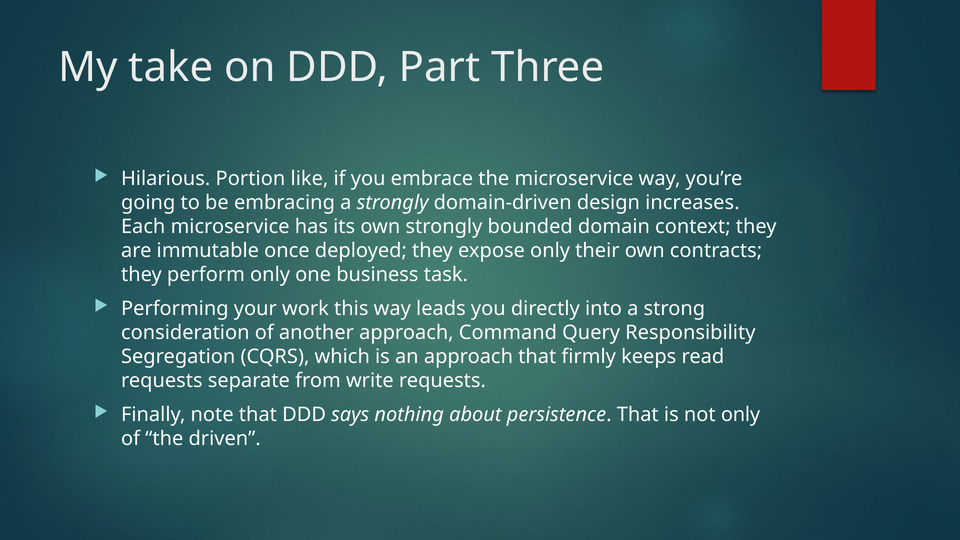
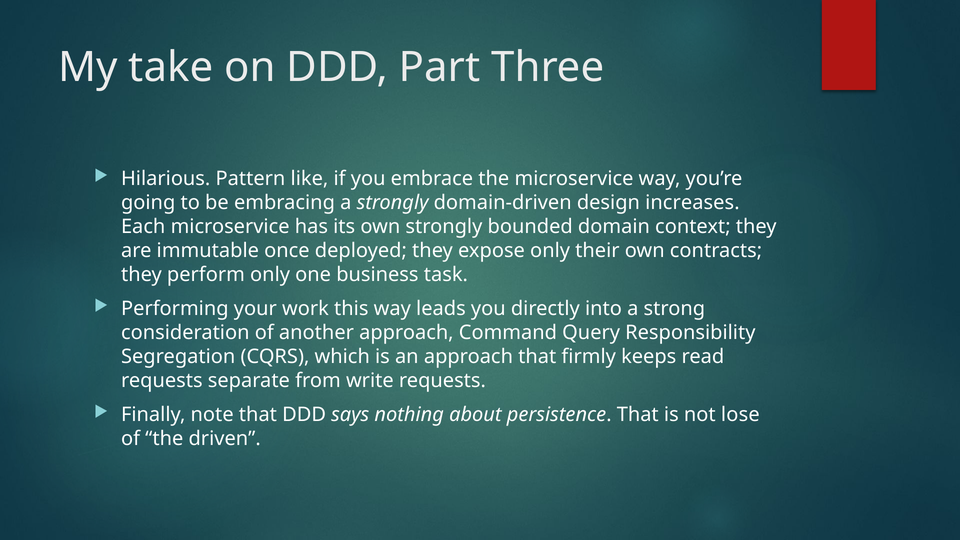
Portion: Portion -> Pattern (250, 179)
not only: only -> lose (740, 415)
